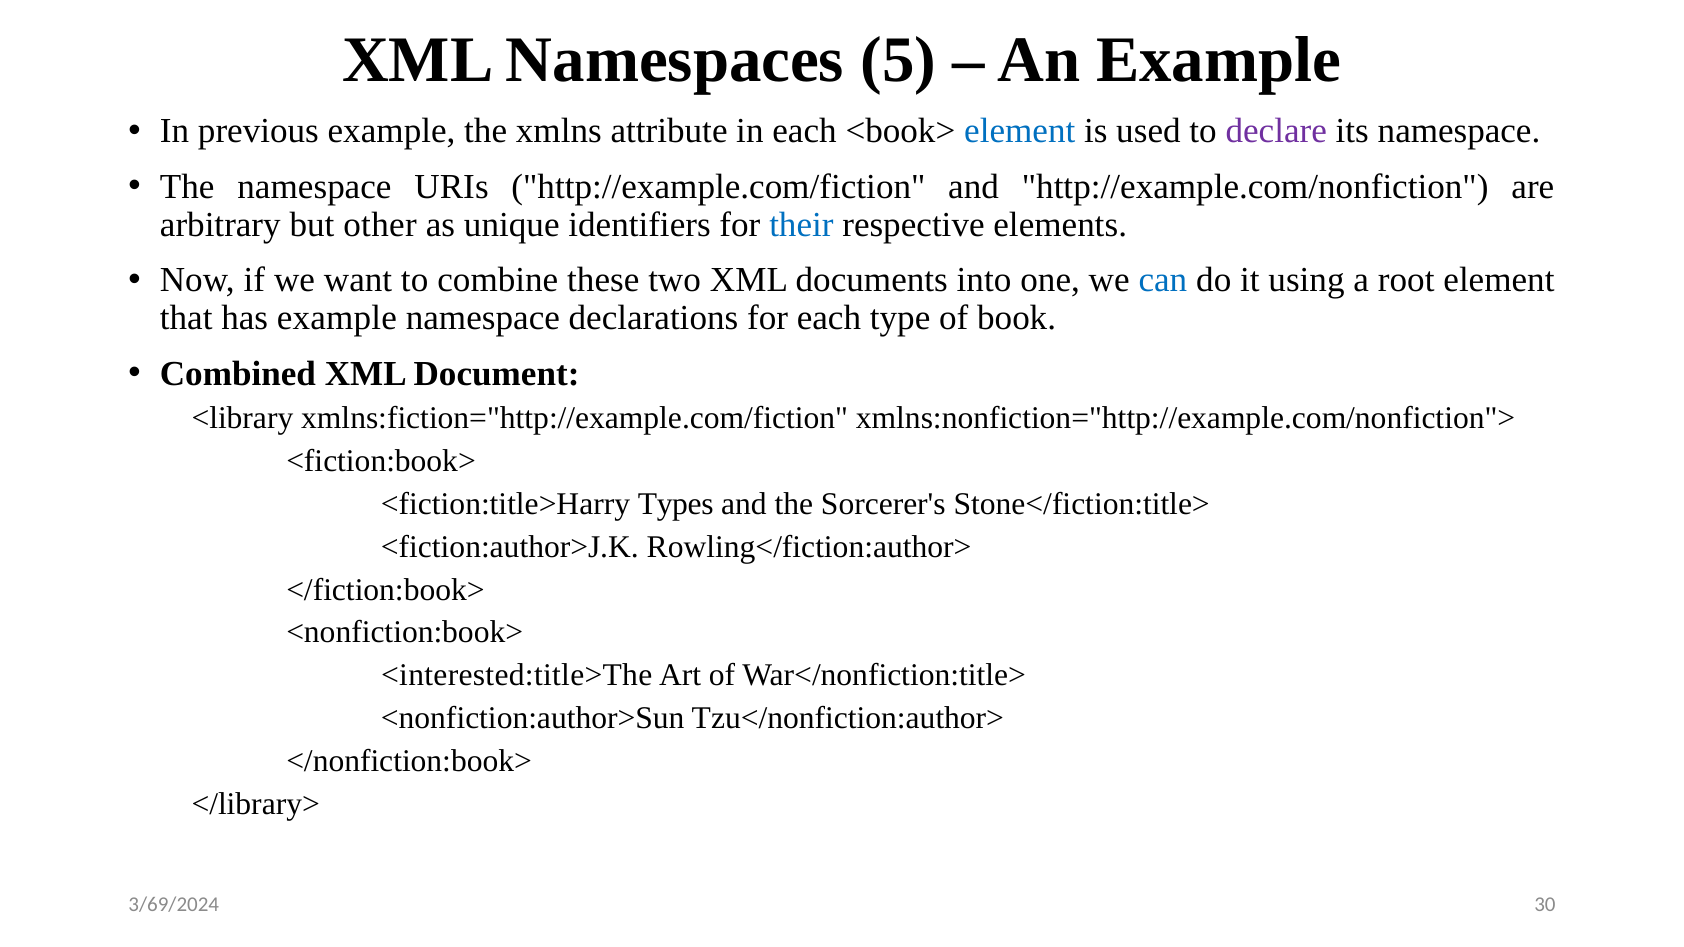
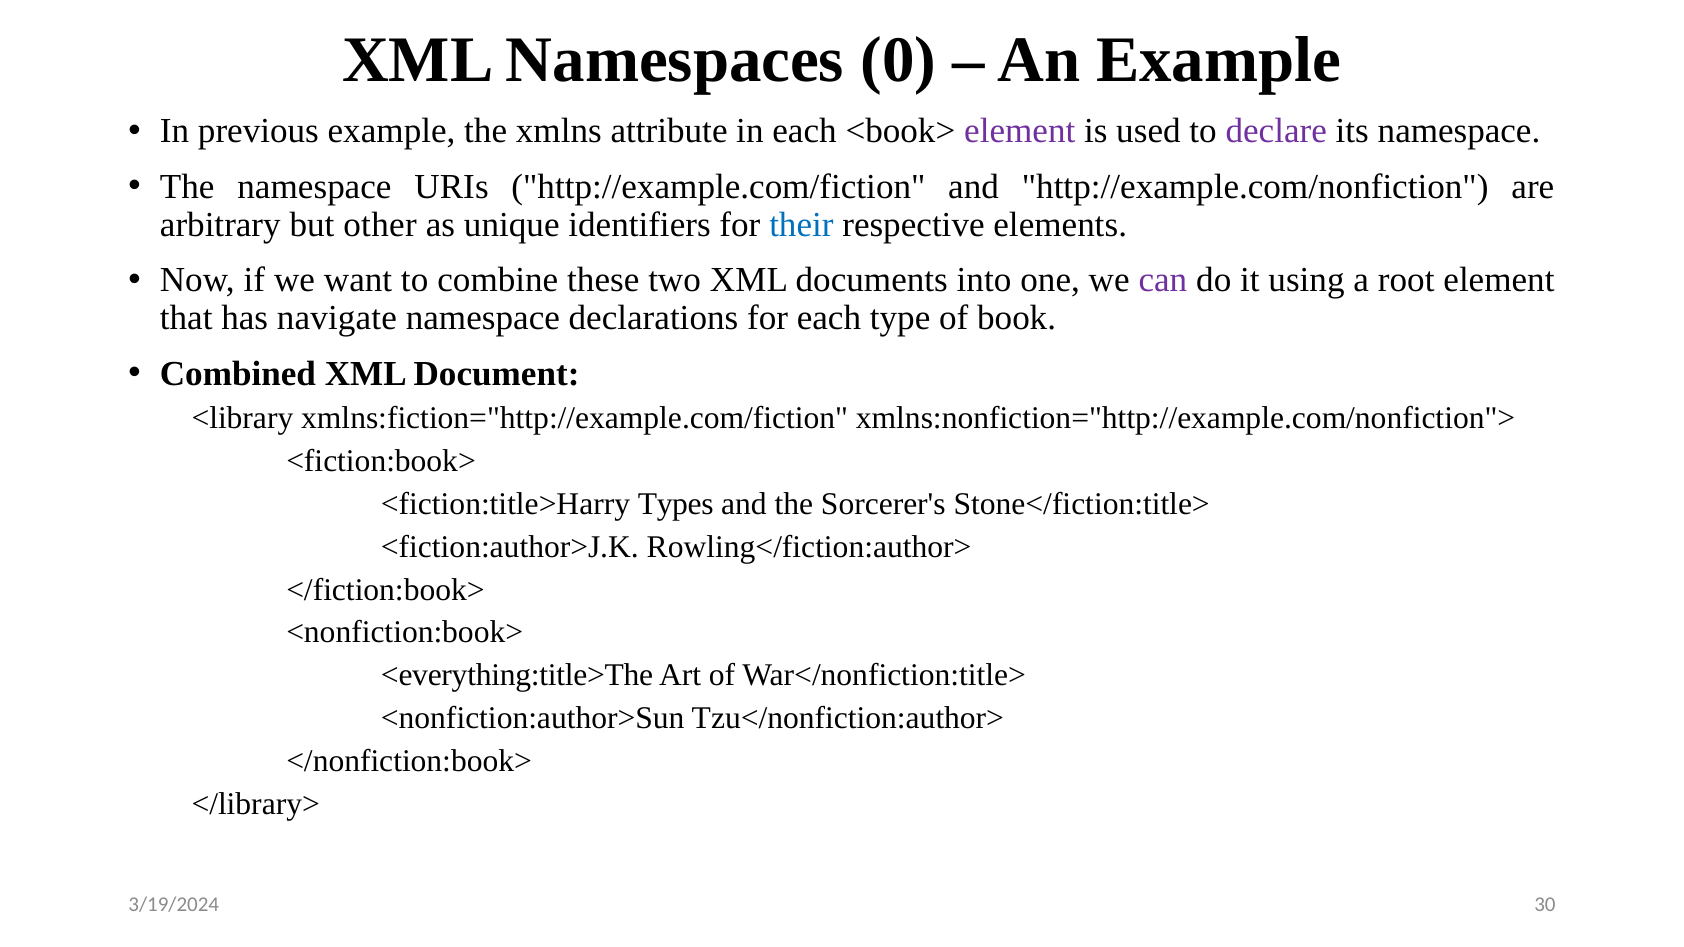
5: 5 -> 0 (898, 60)
element colour: blue -> purple (1020, 131)
can colour: blue -> purple (1163, 280)
has example: example -> navigate (337, 318)
<interested:title>The: <interested:title>The -> <everything:title>The (517, 676)
3/69/2024: 3/69/2024 -> 3/19/2024 (174, 905)
